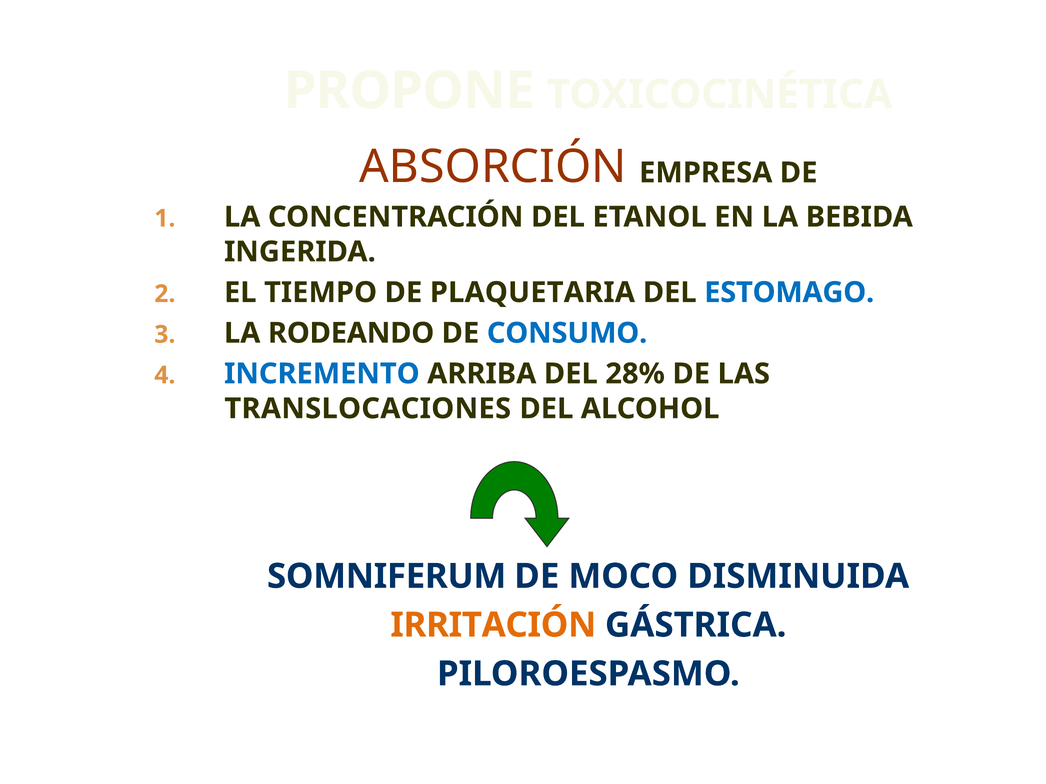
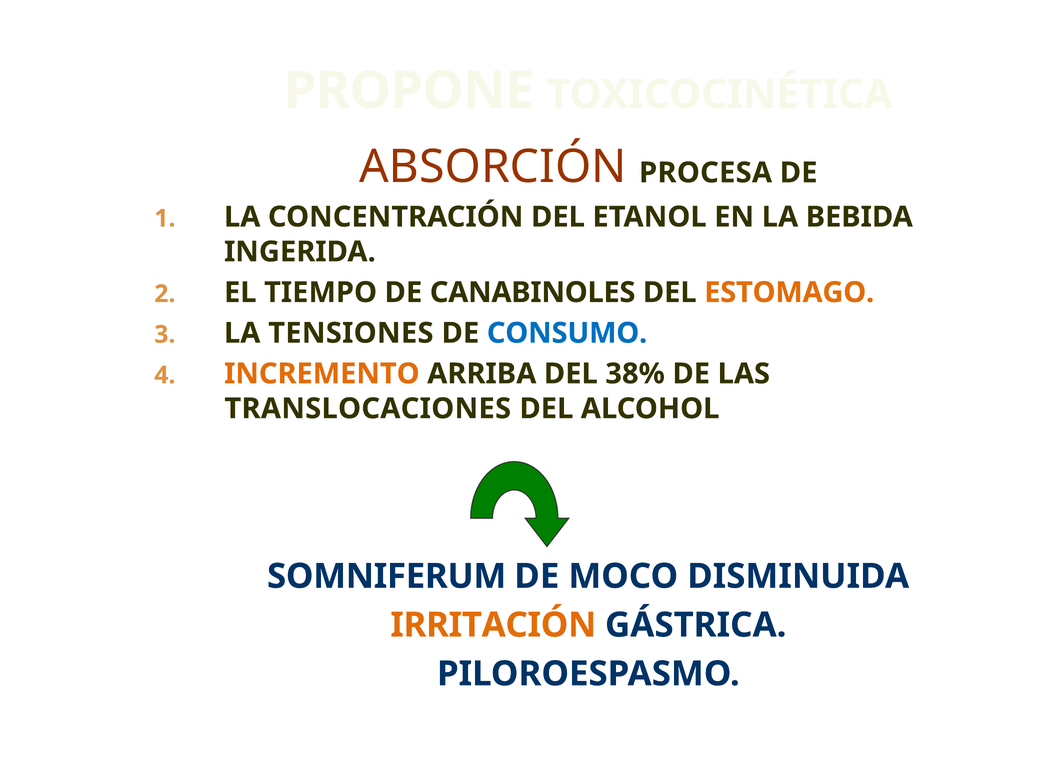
EMPRESA: EMPRESA -> PROCESA (706, 173)
PLAQUETARIA: PLAQUETARIA -> CANABINOLES (533, 293)
ESTOMAGO colour: blue -> orange (789, 293)
RODEANDO: RODEANDO -> TENSIONES (351, 333)
INCREMENTO colour: blue -> orange (322, 374)
28%: 28% -> 38% (635, 374)
